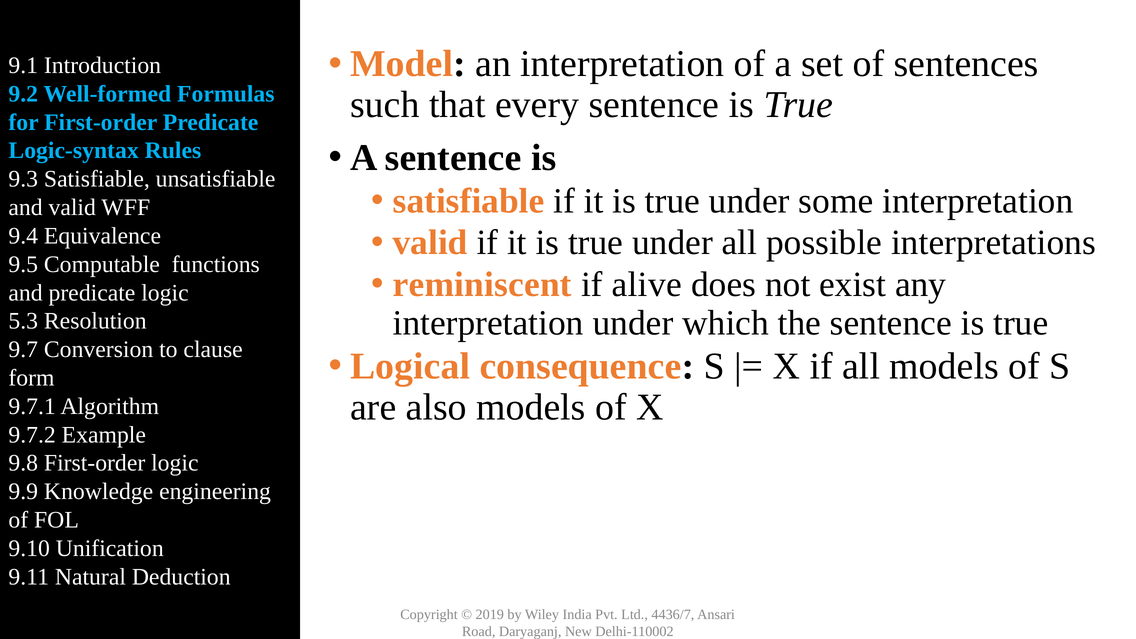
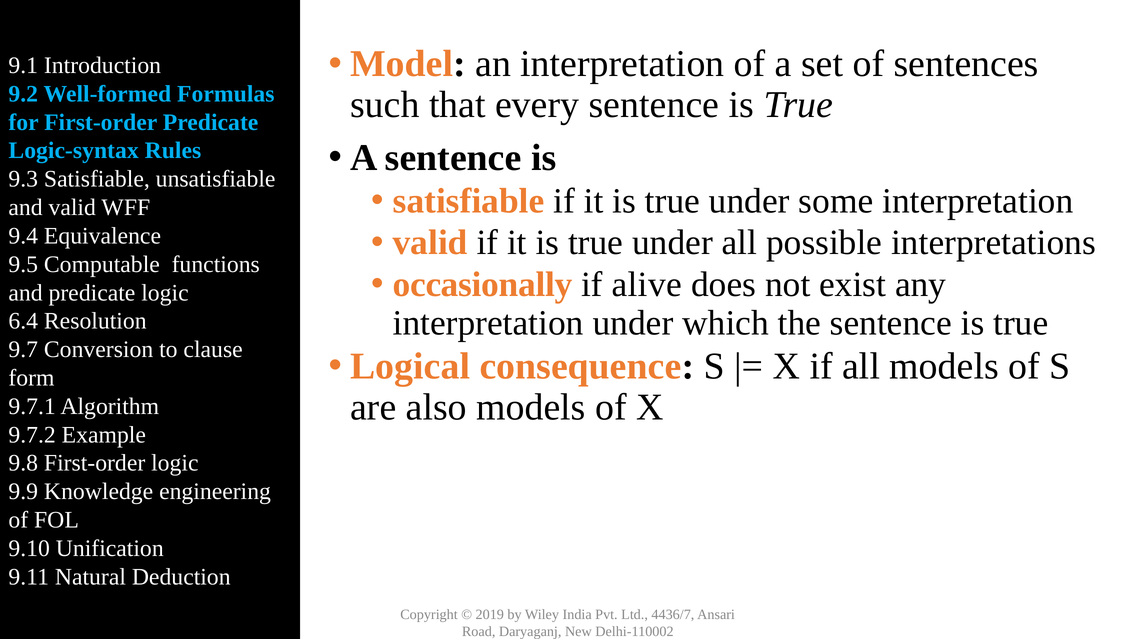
reminiscent: reminiscent -> occasionally (483, 285)
5.3: 5.3 -> 6.4 (23, 321)
